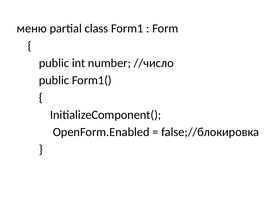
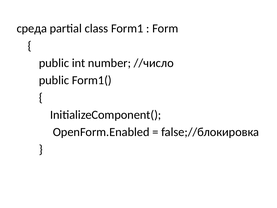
меню: меню -> среда (32, 28)
